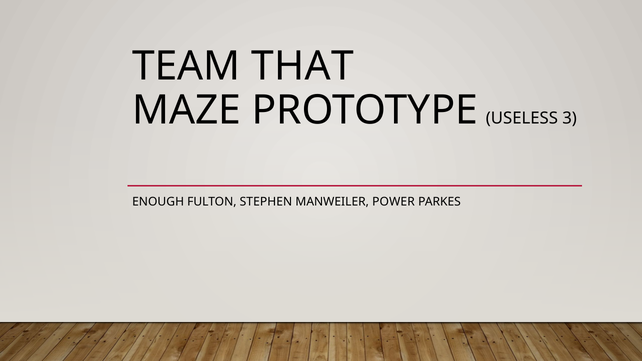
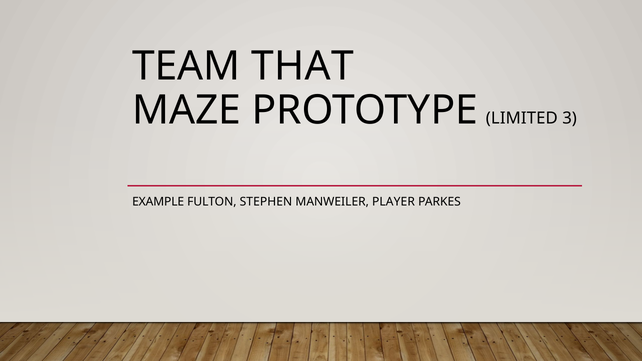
USELESS: USELESS -> LIMITED (522, 118)
ENOUGH: ENOUGH -> EXAMPLE (158, 202)
POWER: POWER -> PLAYER (393, 202)
